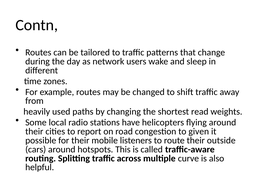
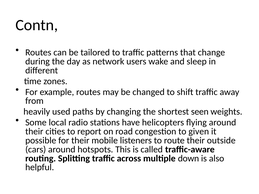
read: read -> seen (200, 112)
curve: curve -> down (188, 159)
